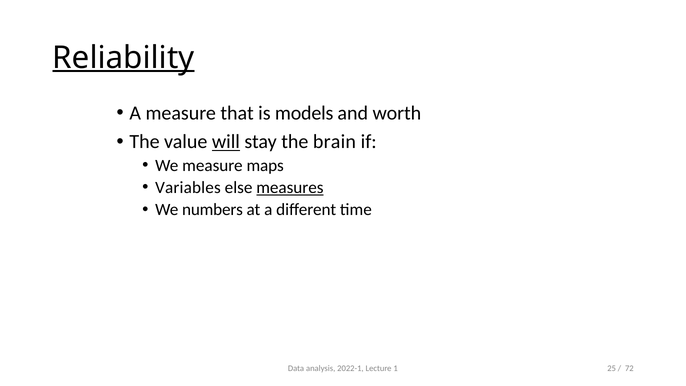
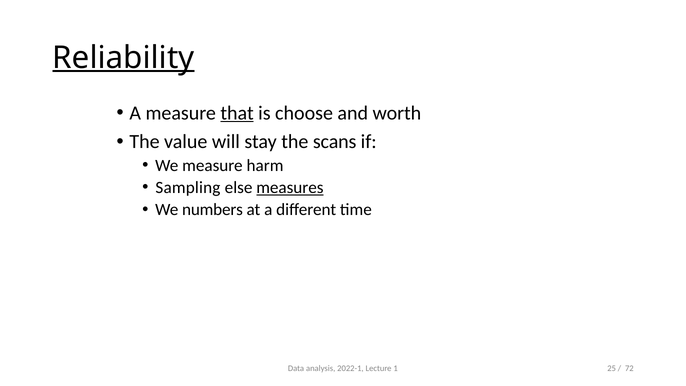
that underline: none -> present (237, 113)
models: models -> choose (304, 113)
will underline: present -> none (226, 142)
brain: brain -> scans (335, 142)
maps: maps -> harm (265, 165)
Variables: Variables -> Sampling (188, 187)
